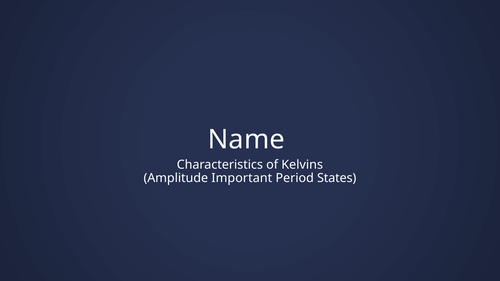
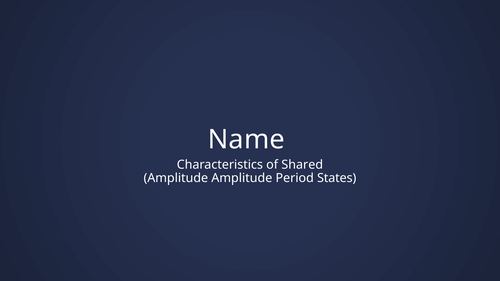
Kelvins: Kelvins -> Shared (302, 165)
Amplitude Important: Important -> Amplitude (242, 178)
